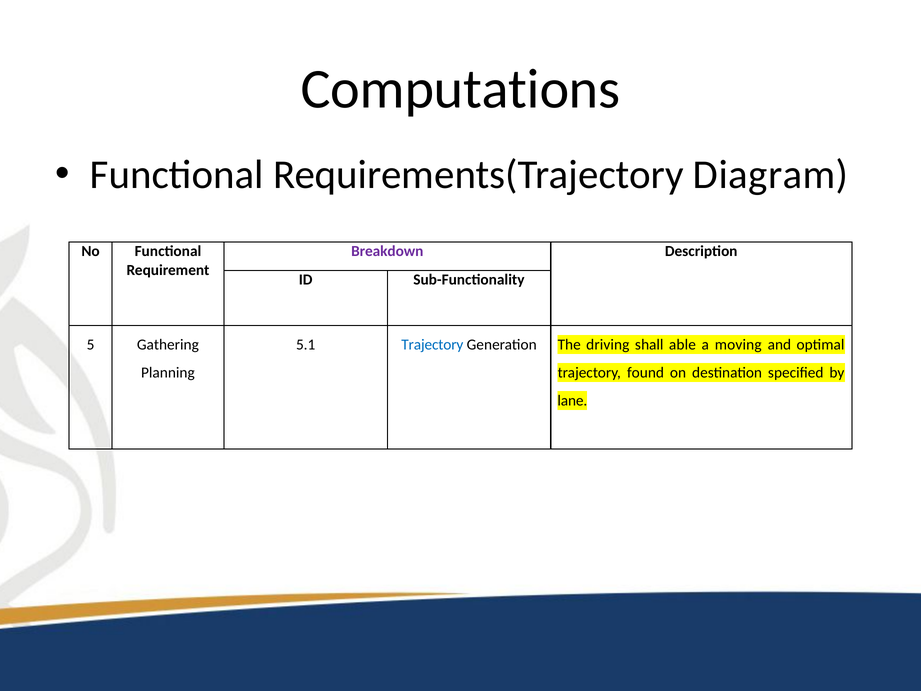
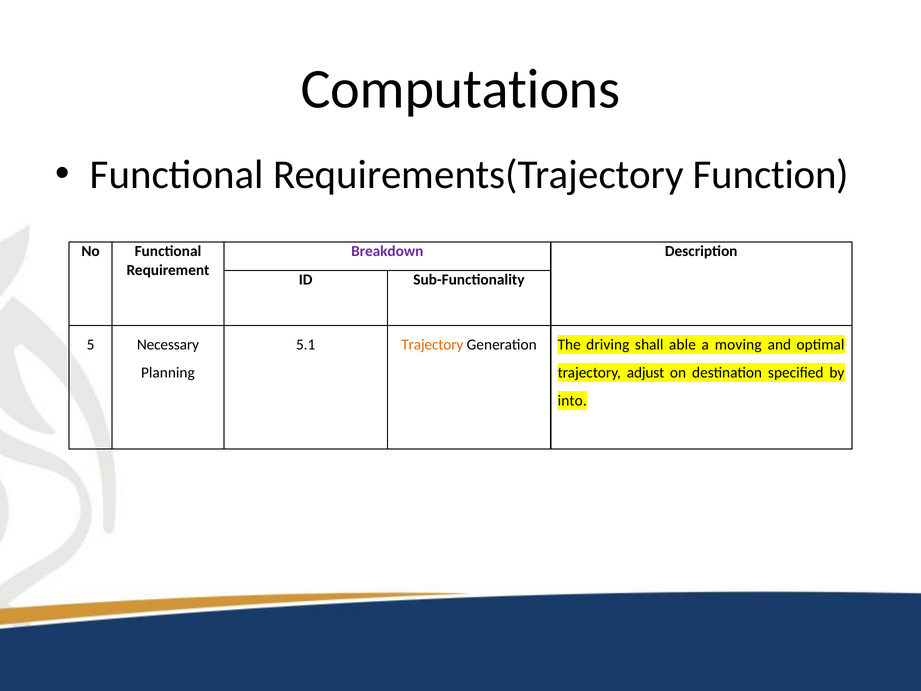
Diagram: Diagram -> Function (771, 175)
Gathering: Gathering -> Necessary (168, 344)
Trajectory colour: blue -> orange (432, 344)
found: found -> adjust (646, 373)
lane: lane -> into (572, 401)
